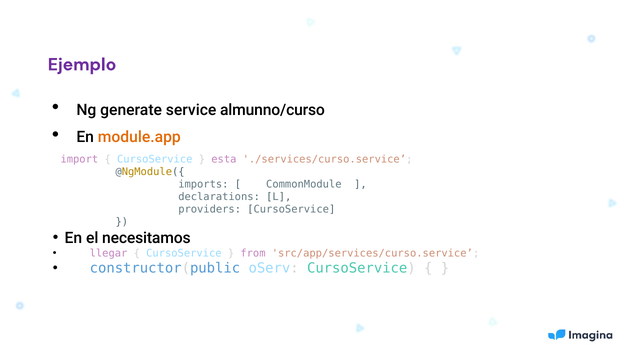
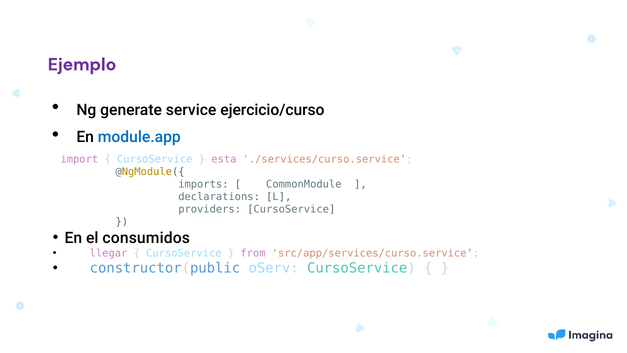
almunno/curso: almunno/curso -> ejercicio/curso (272, 110)
module.app colour: orange -> blue (139, 137)
necesitamos: necesitamos -> consumidos (146, 238)
